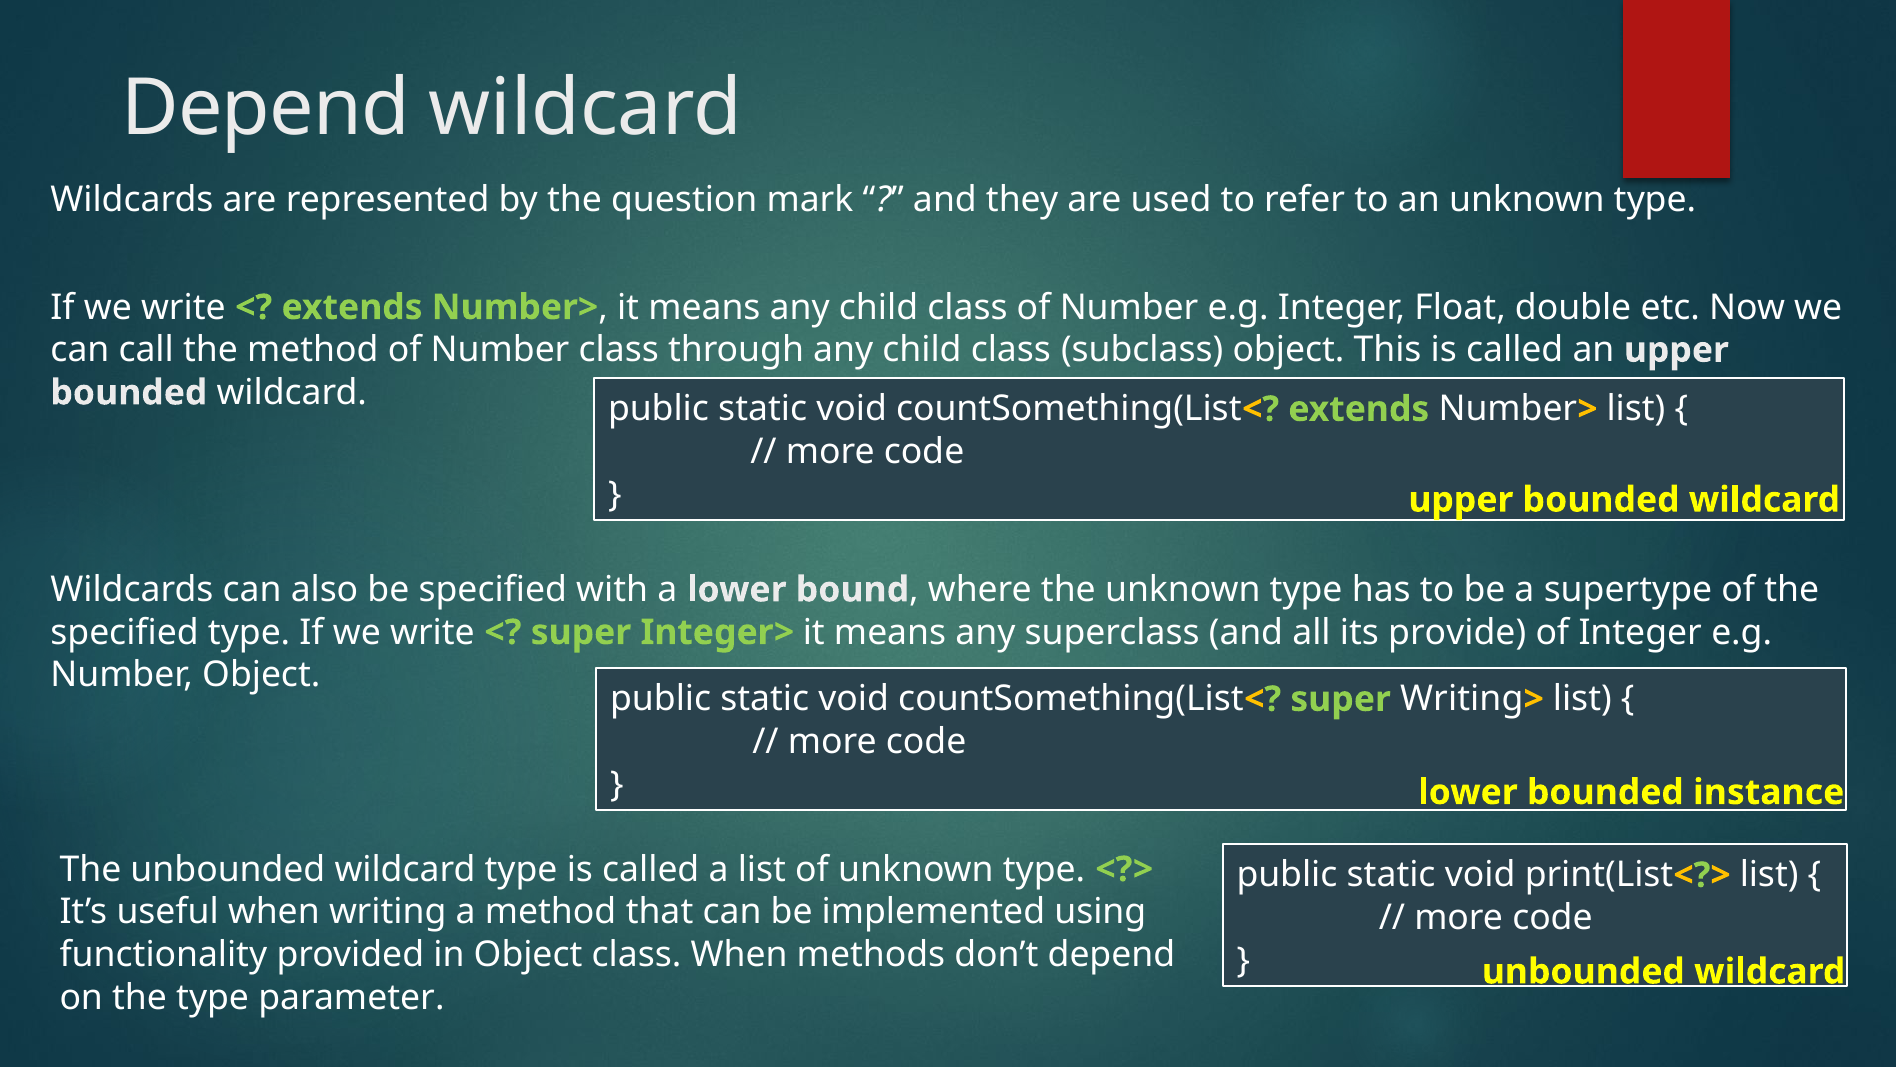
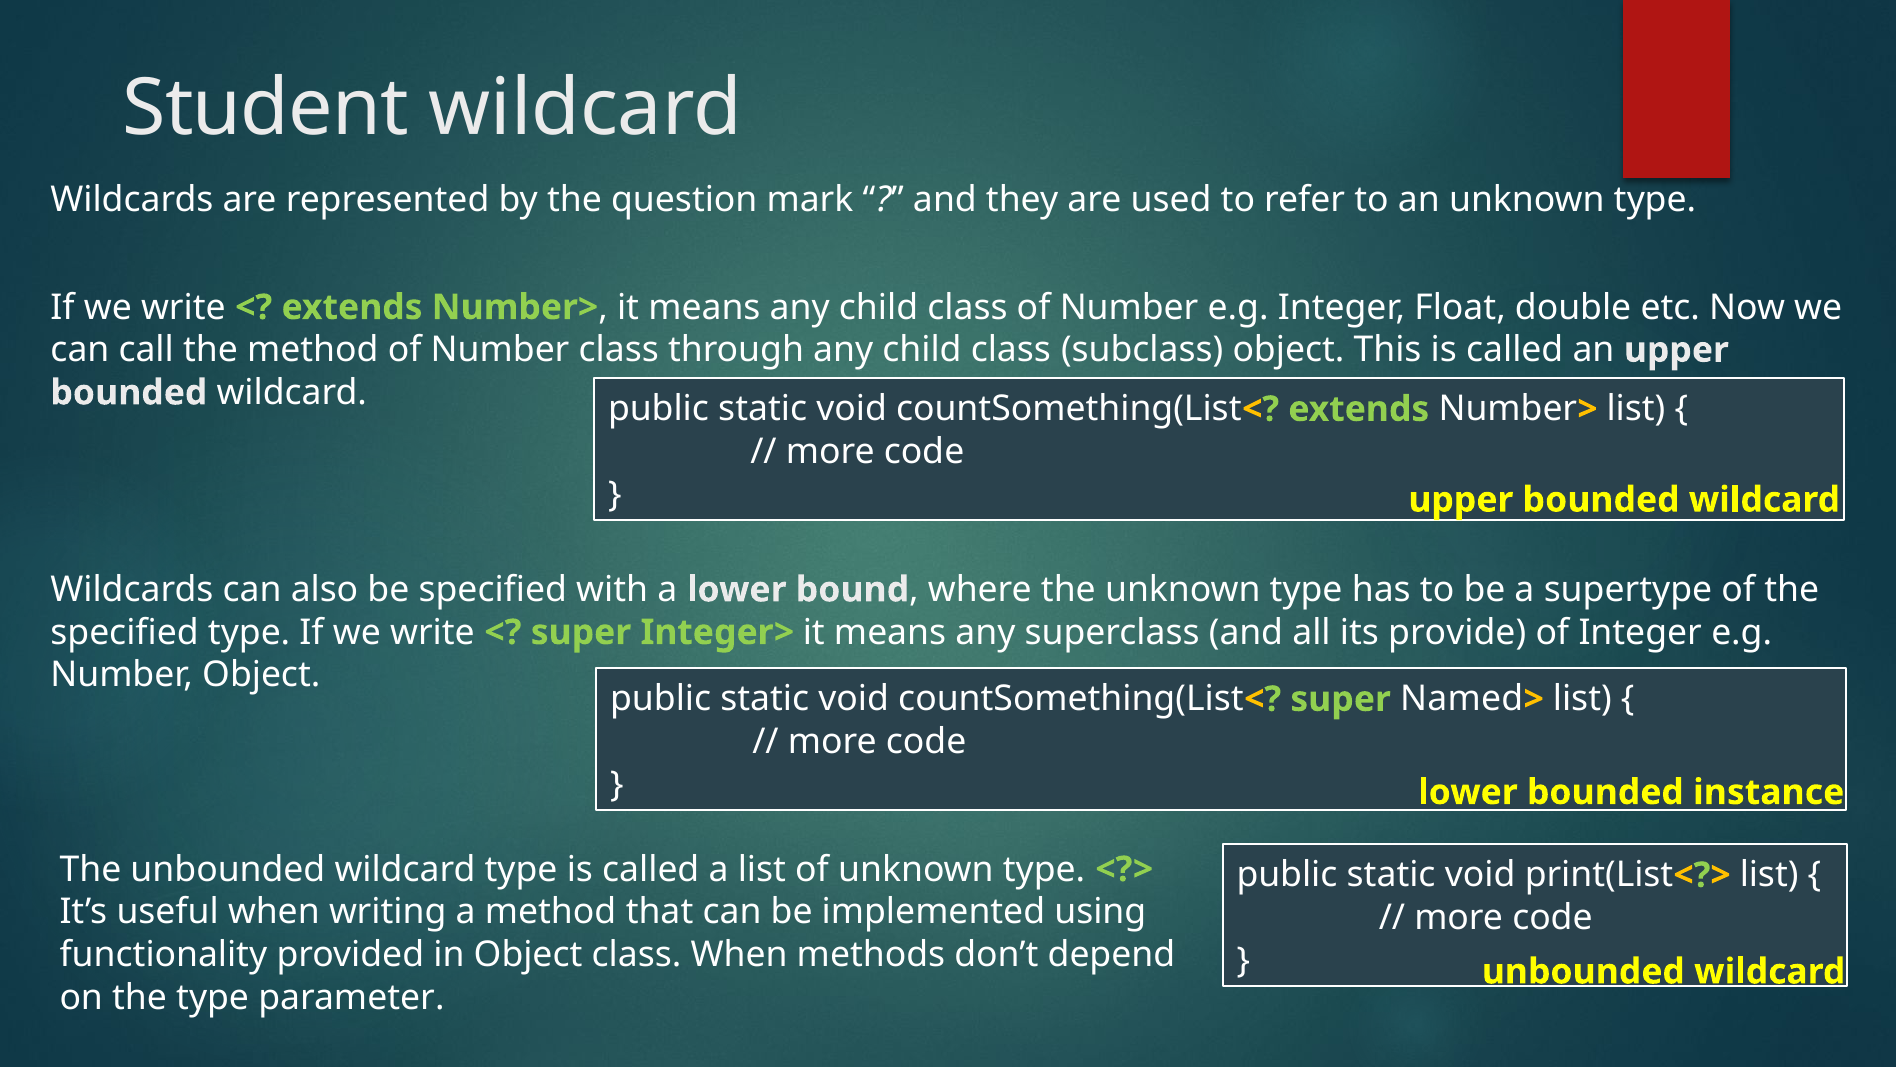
Depend: Depend -> Student (266, 109)
super Writing: Writing -> Named (1462, 699)
